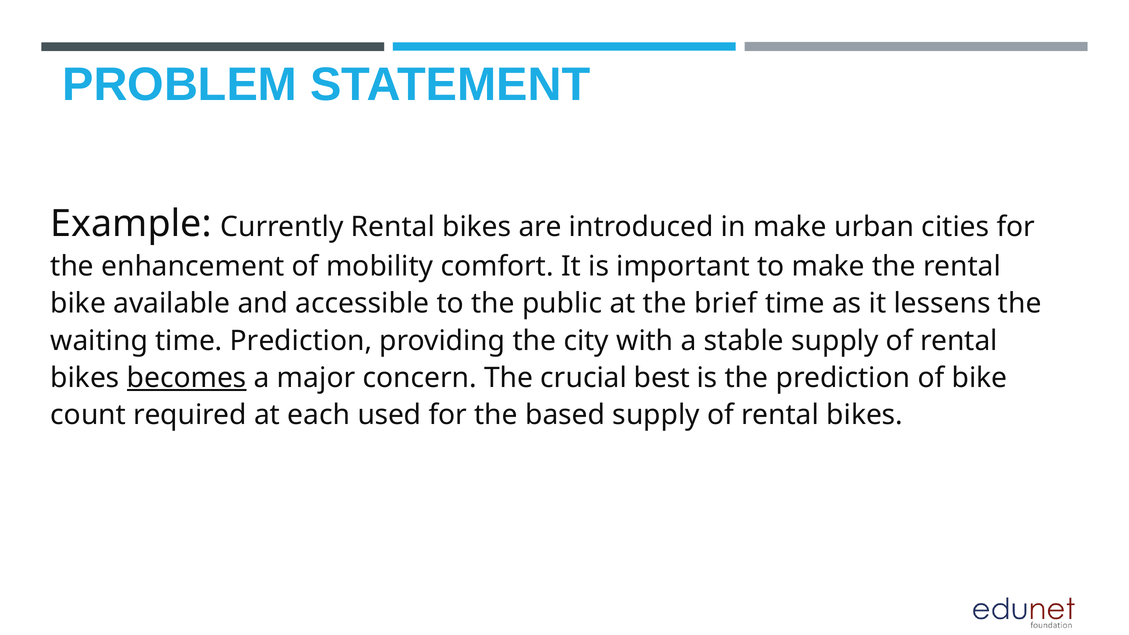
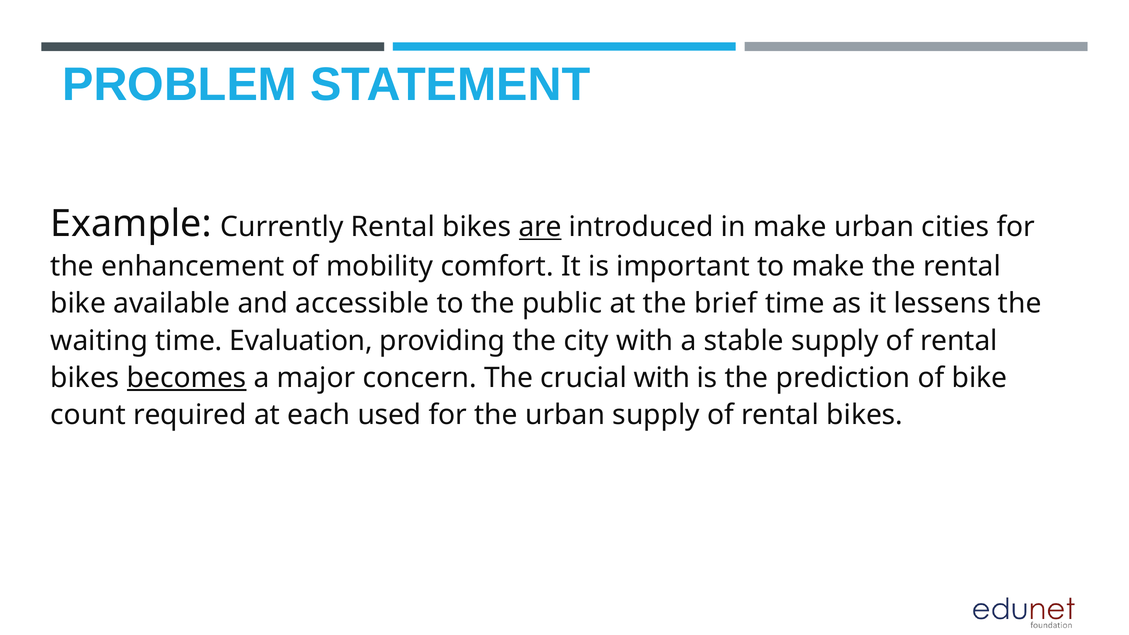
are underline: none -> present (540, 227)
time Prediction: Prediction -> Evaluation (301, 341)
crucial best: best -> with (662, 378)
the based: based -> urban (565, 415)
